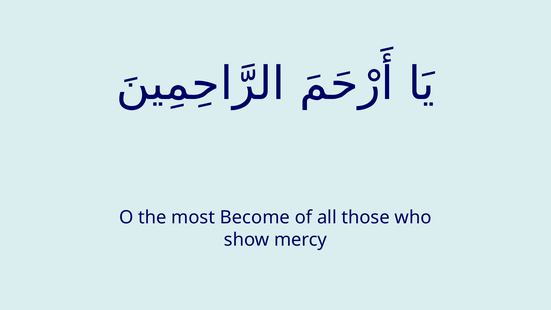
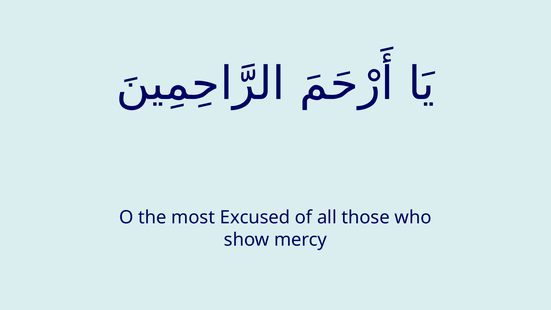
Become: Become -> Excused (255, 218)
